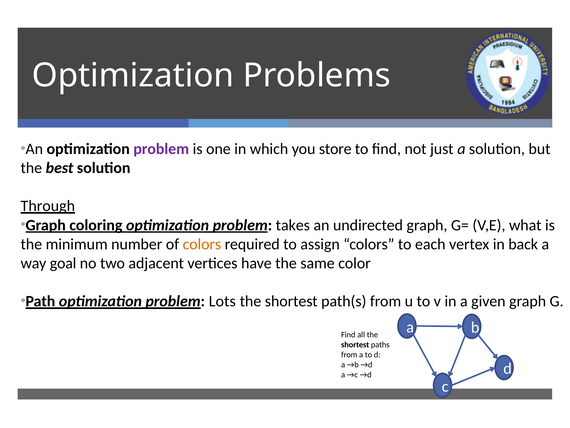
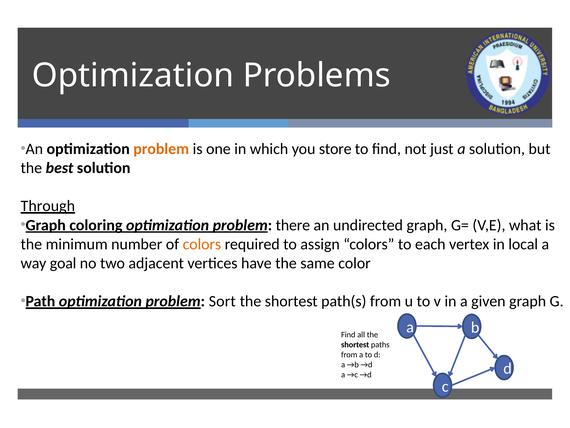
problem colour: purple -> orange (161, 149)
takes: takes -> there (293, 225)
back: back -> local (523, 244)
Lots: Lots -> Sort (222, 301)
